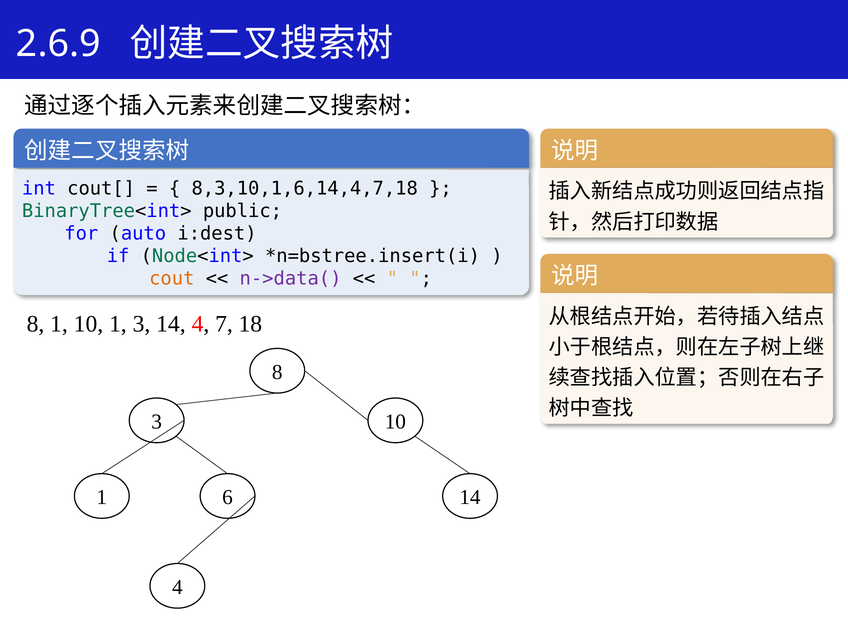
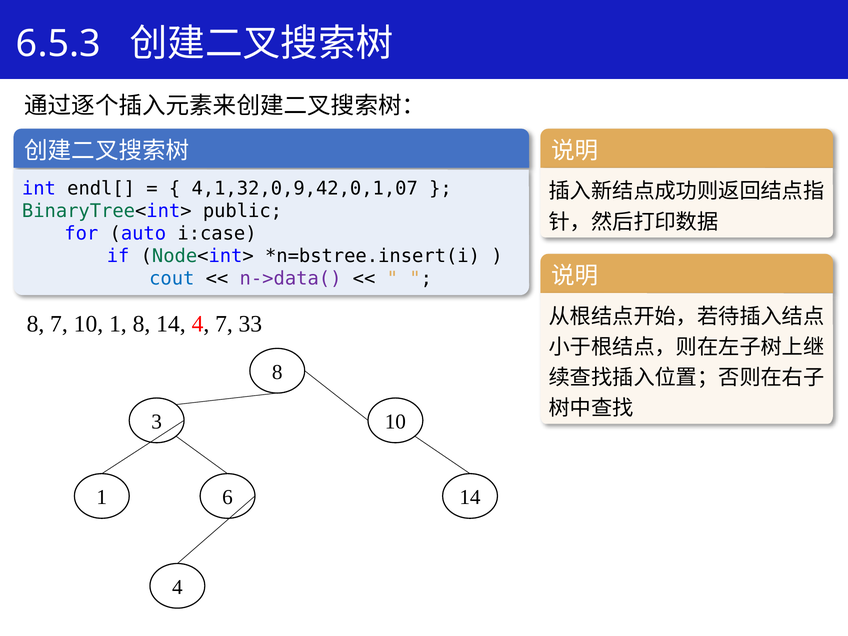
2.6.9: 2.6.9 -> 6.5.3 (58, 44)
cout[: cout[ -> endl[ (101, 188)
8,3,10,1,6,14,4,7,18: 8,3,10,1,6,14,4,7,18 -> 4,1,32,0,9,42,0,1,07 (305, 188)
i:dest: i:dest -> i:case (217, 234)
cout colour: orange -> blue (172, 279)
8 1: 1 -> 7 (59, 324)
10 1 3: 3 -> 8 (141, 324)
18: 18 -> 33 (250, 324)
